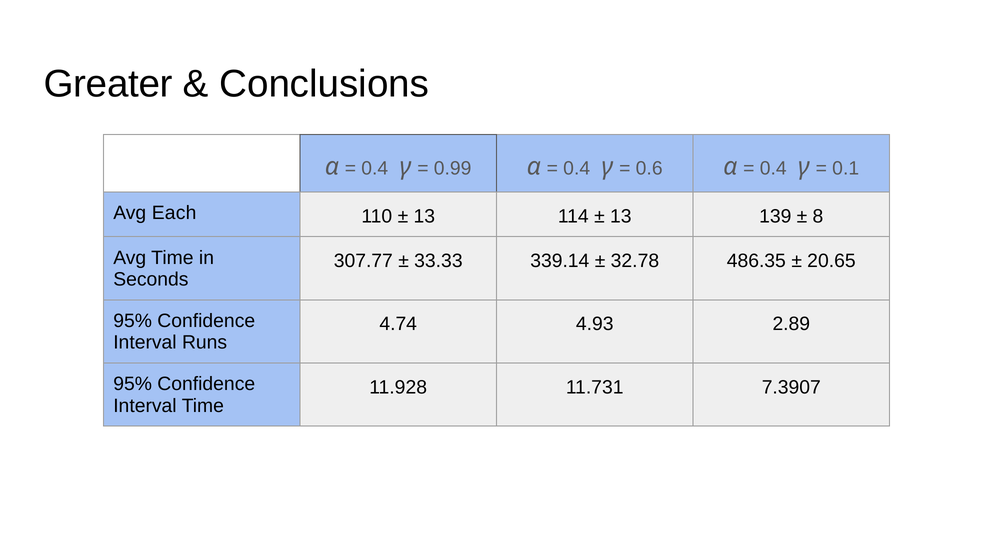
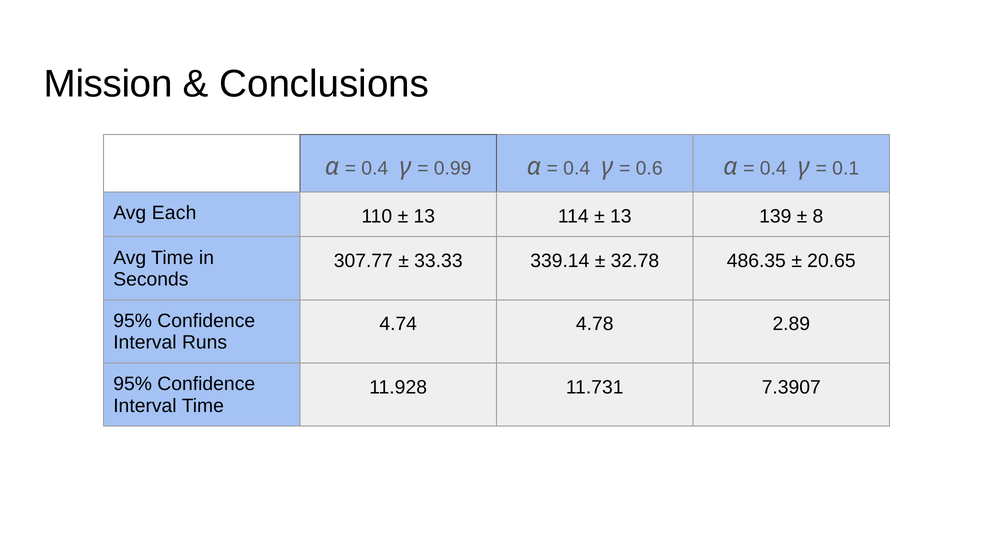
Greater: Greater -> Mission (108, 84)
4.93: 4.93 -> 4.78 (595, 324)
